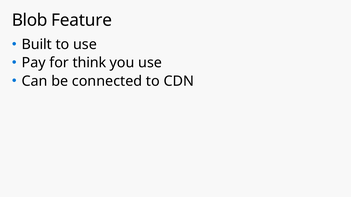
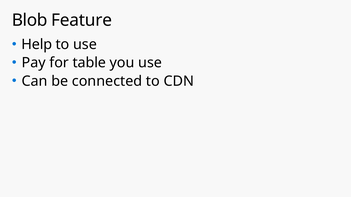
Built: Built -> Help (37, 45)
think: think -> table (89, 63)
